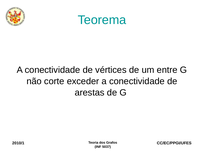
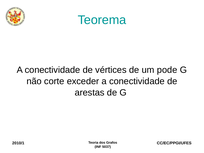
entre: entre -> pode (167, 70)
